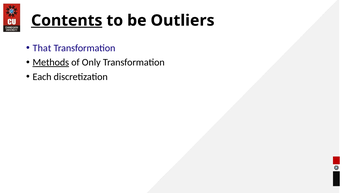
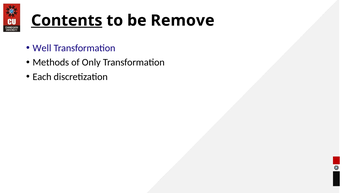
Outliers: Outliers -> Remove (183, 20)
That: That -> Well (42, 48)
Methods underline: present -> none (51, 62)
